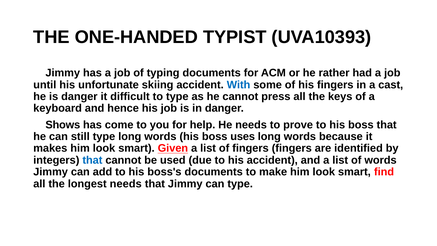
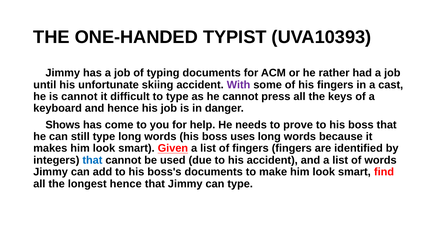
With colour: blue -> purple (239, 85)
is danger: danger -> cannot (79, 96)
longest needs: needs -> hence (126, 184)
